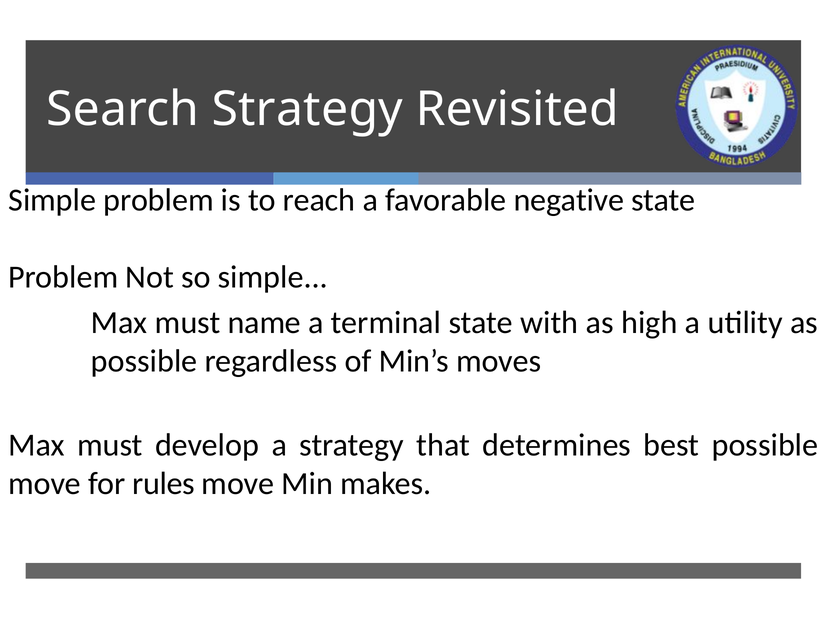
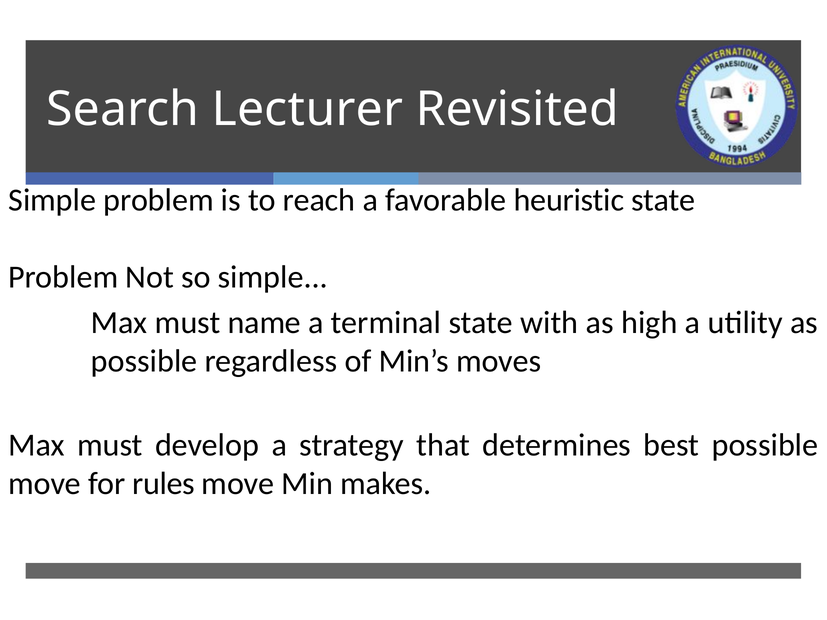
Search Strategy: Strategy -> Lecturer (307, 109)
negative: negative -> heuristic (569, 200)
